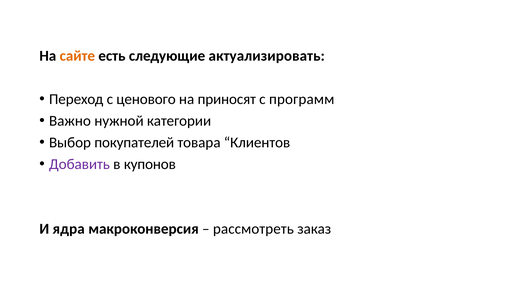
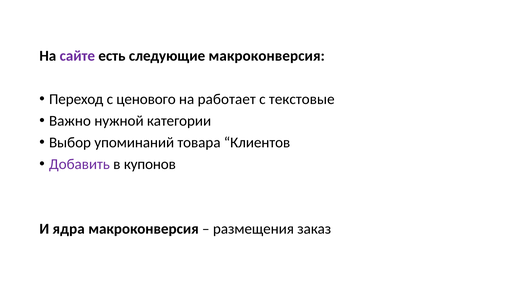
сайте colour: orange -> purple (77, 56)
следующие актуализировать: актуализировать -> макроконверсия (267, 56)
приносят: приносят -> работает (227, 99)
программ: программ -> текстовые (302, 99)
покупателей: покупателей -> упоминаний (134, 143)
рассмотреть: рассмотреть -> размещения (253, 229)
